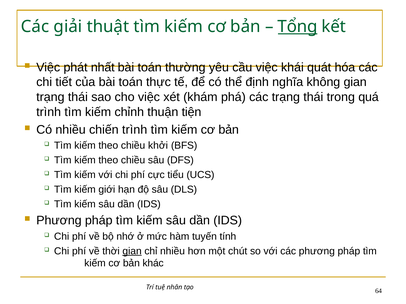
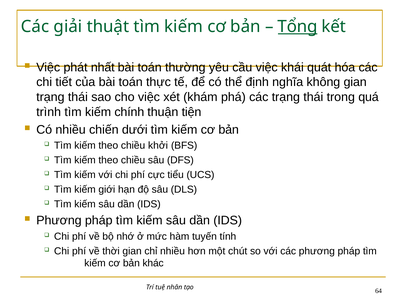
chỉnh: chỉnh -> chính (129, 112)
chiến trình: trình -> dưới (135, 130)
gian underline: present -> none (132, 251)
